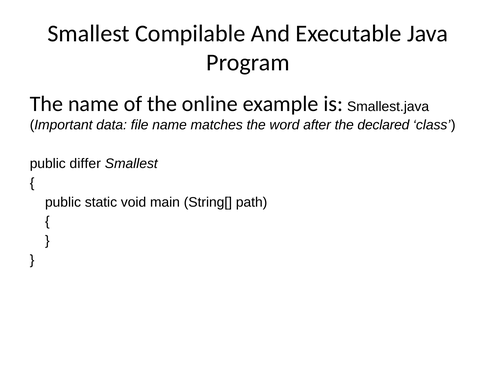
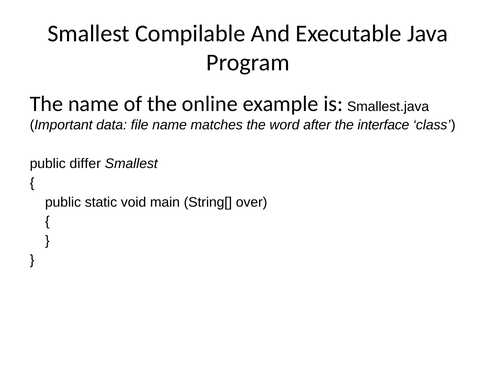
declared: declared -> interface (383, 125)
path: path -> over (252, 202)
